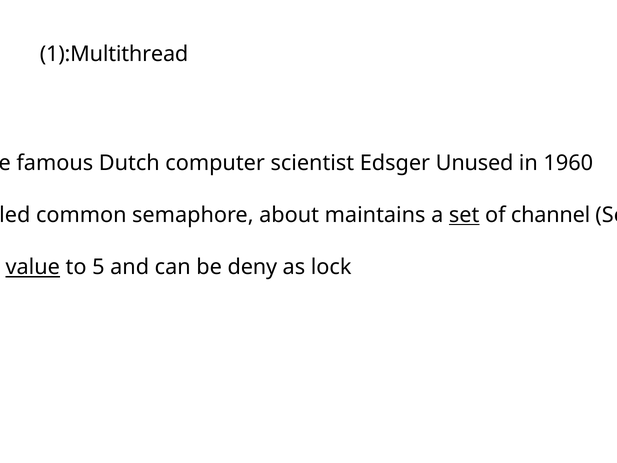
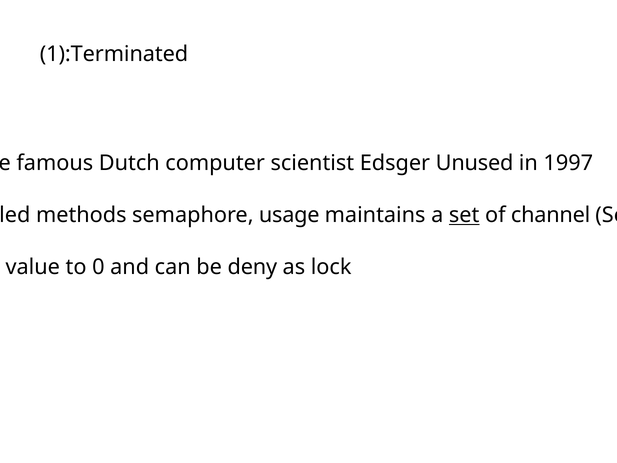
1):Multithread: 1):Multithread -> 1):Terminated (114, 54)
1960: 1960 -> 1997 (568, 163)
common: common -> methods (81, 215)
about: about -> usage (289, 215)
value underline: present -> none (33, 267)
5: 5 -> 0 (98, 267)
